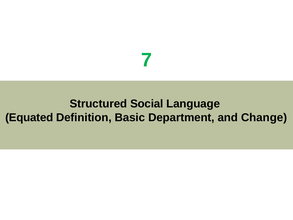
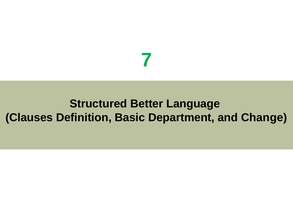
Social: Social -> Better (147, 104)
Equated: Equated -> Clauses (29, 117)
